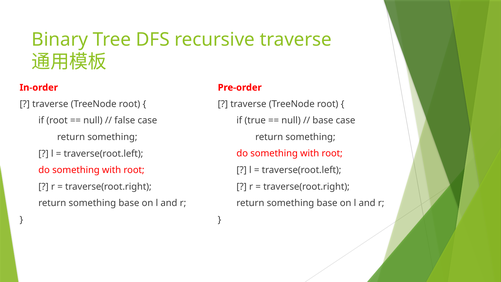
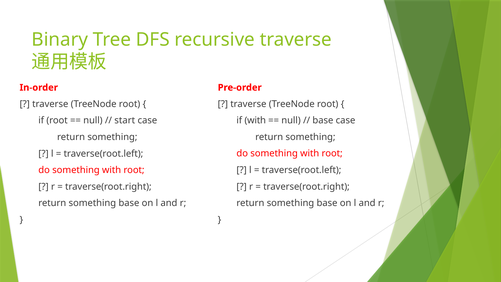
false: false -> start (125, 120)
if true: true -> with (255, 120)
